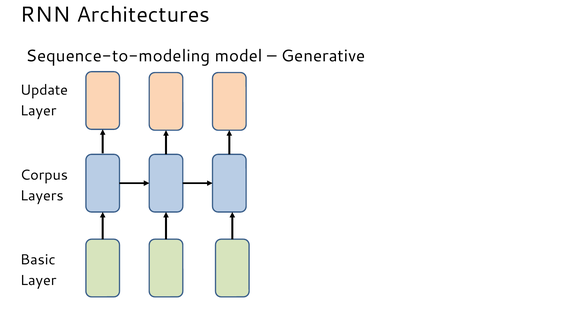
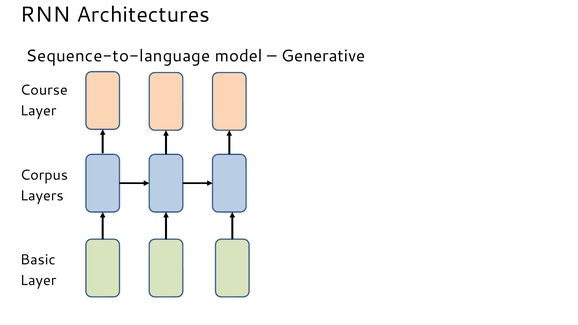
Sequence-to-modeling: Sequence-to-modeling -> Sequence-to-language (118, 56)
Update: Update -> Course (44, 90)
